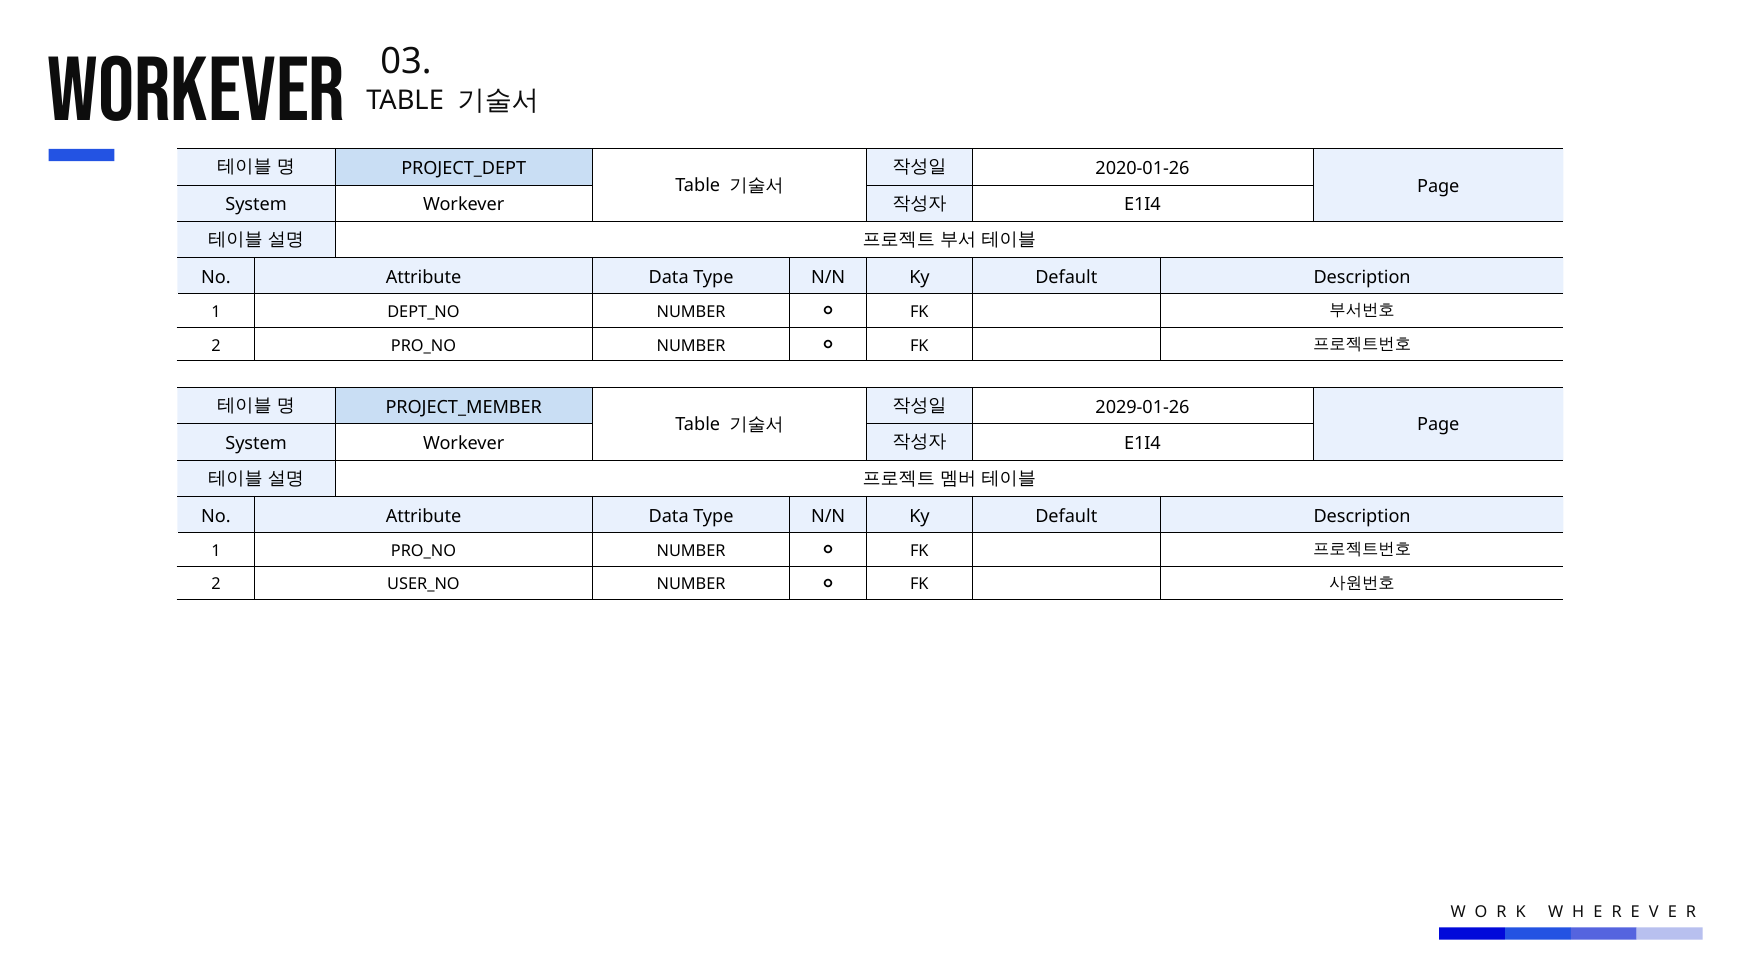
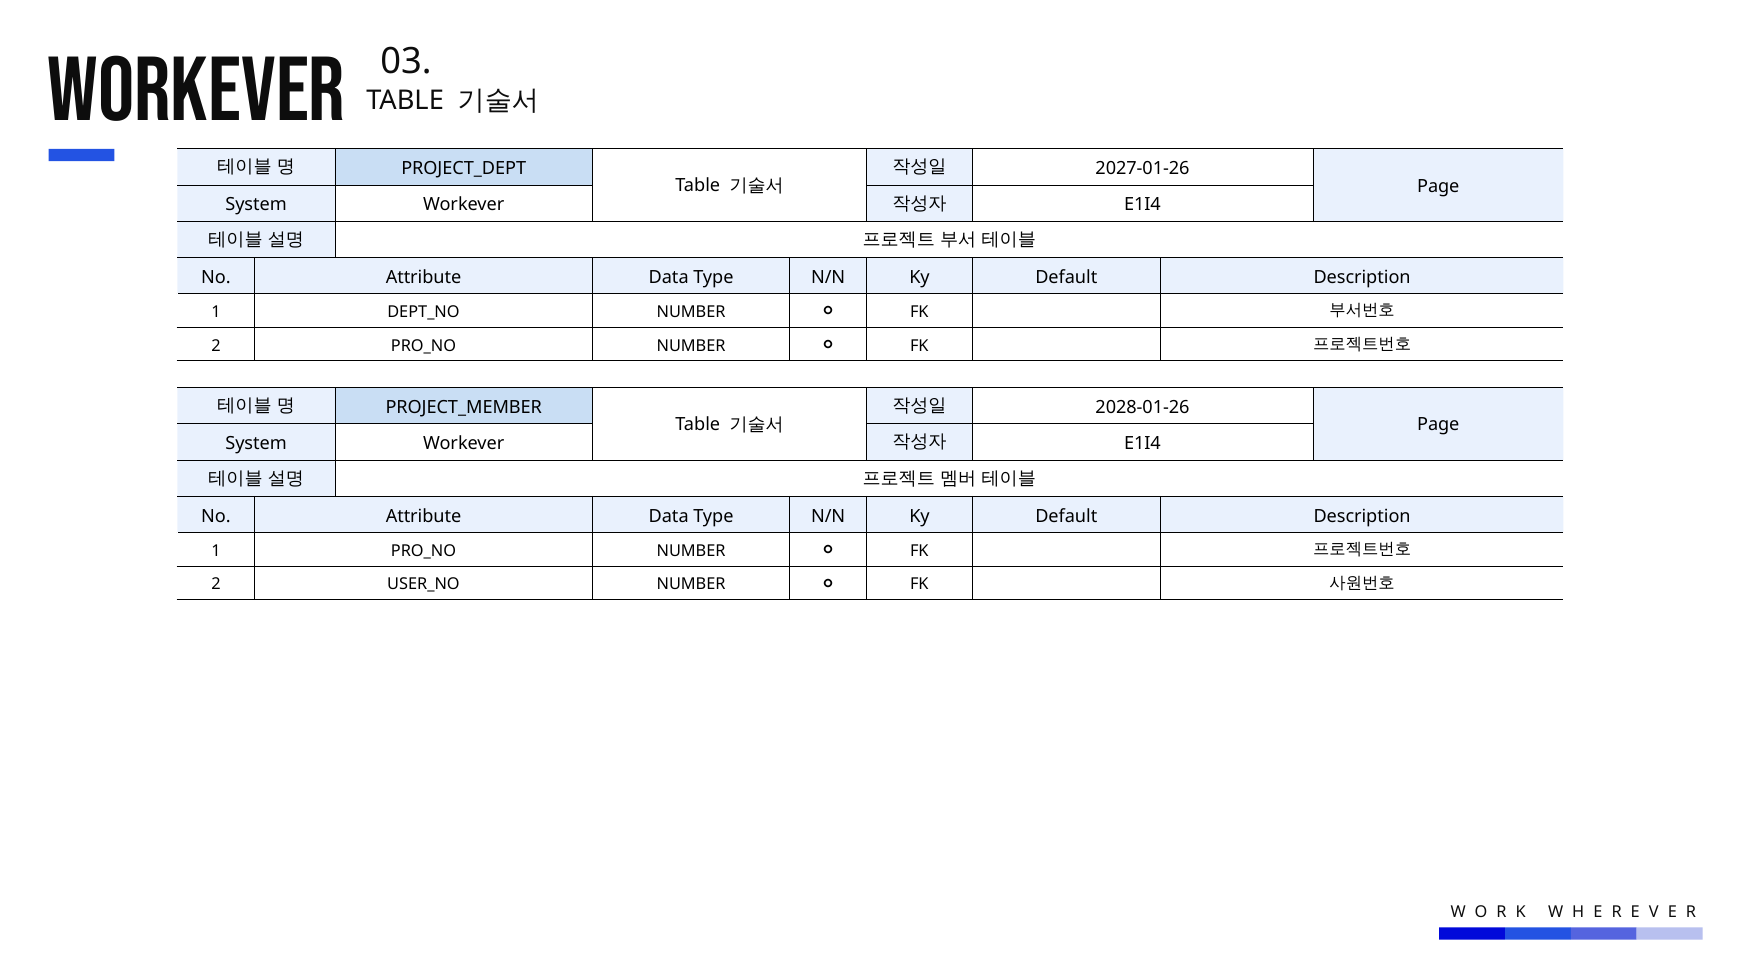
2020-01-26: 2020-01-26 -> 2027-01-26 (1143, 169)
2029-01-26: 2029-01-26 -> 2028-01-26 (1143, 408)
